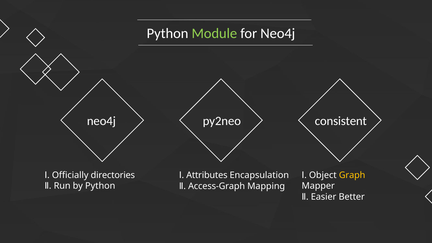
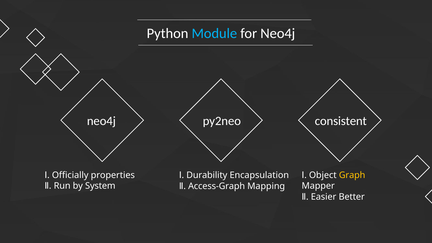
Module colour: light green -> light blue (214, 33)
directories: directories -> properties (113, 175)
Attributes: Attributes -> Durability (207, 175)
by Python: Python -> System (100, 186)
